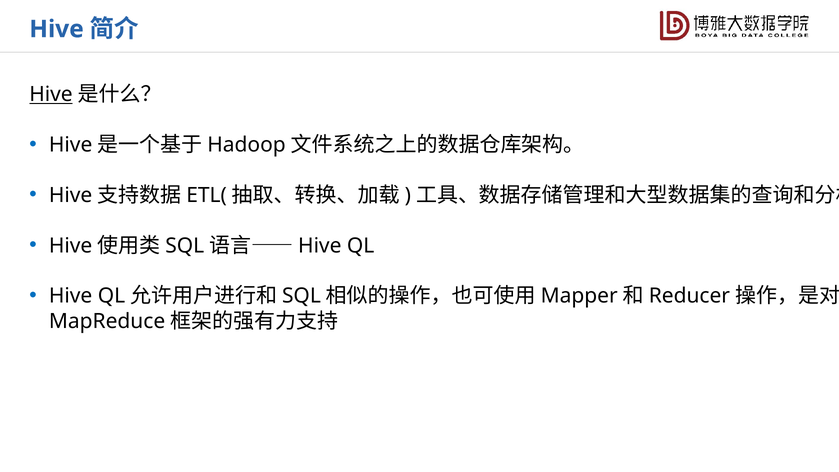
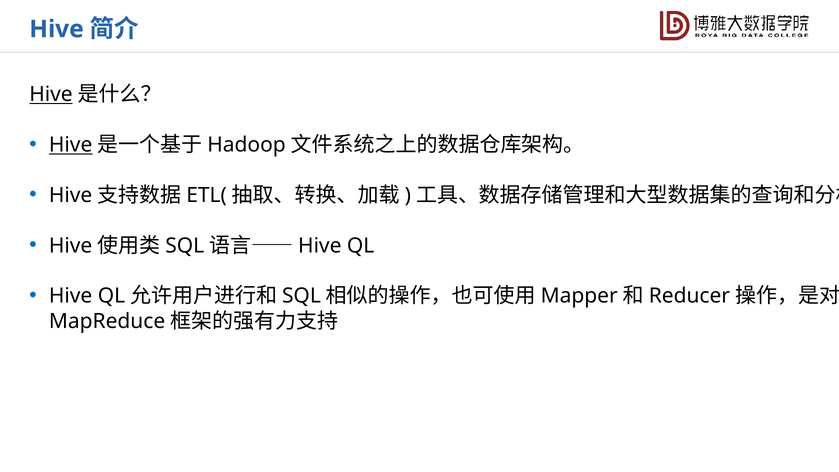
Hive underline: none -> present (71, 145)
